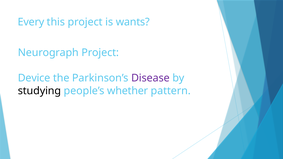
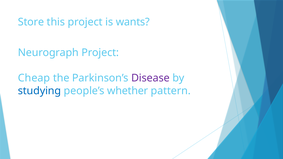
Every: Every -> Store (31, 22)
Device: Device -> Cheap (34, 78)
studying colour: black -> blue (39, 91)
